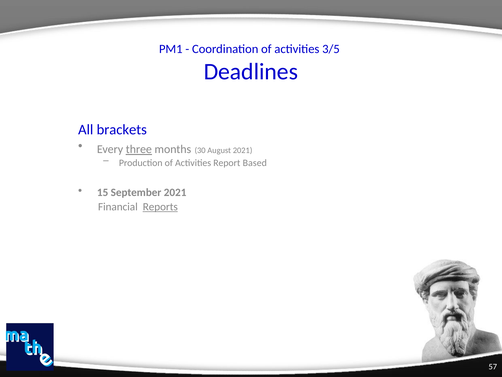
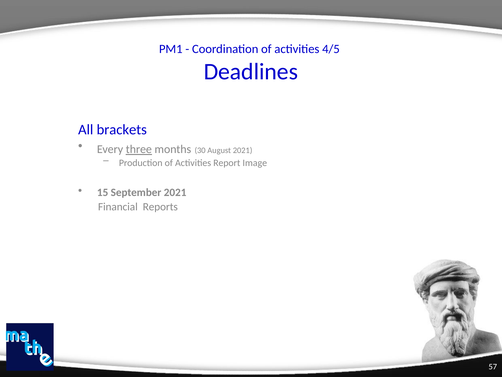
3/5: 3/5 -> 4/5 (331, 49)
Based: Based -> Image (255, 163)
Reports underline: present -> none (160, 206)
